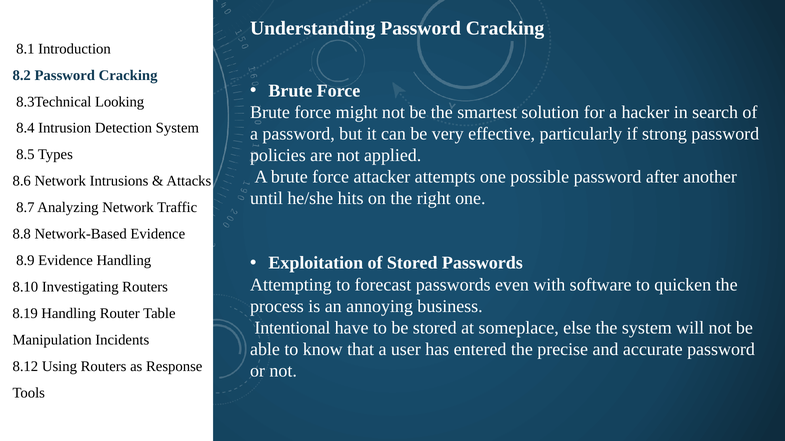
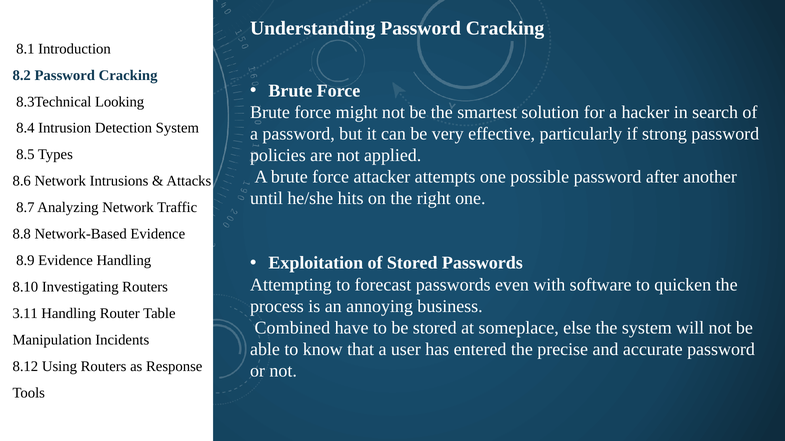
8.19: 8.19 -> 3.11 (25, 314)
Intentional: Intentional -> Combined (292, 328)
